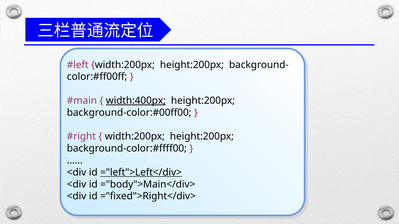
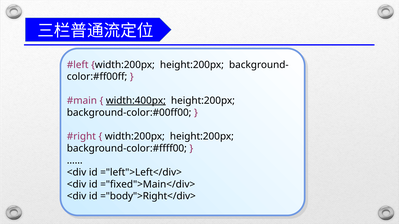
="left">Left</div> underline: present -> none (141, 173)
="body">Main</div>: ="body">Main</div> -> ="fixed">Main</div> (148, 185)
="fixed">Right</div>: ="fixed">Right</div> -> ="body">Right</div> (148, 197)
